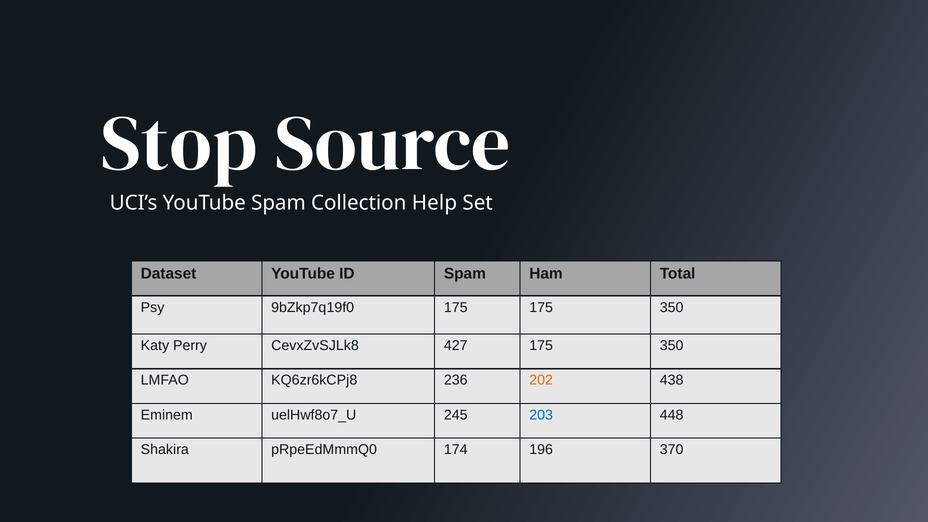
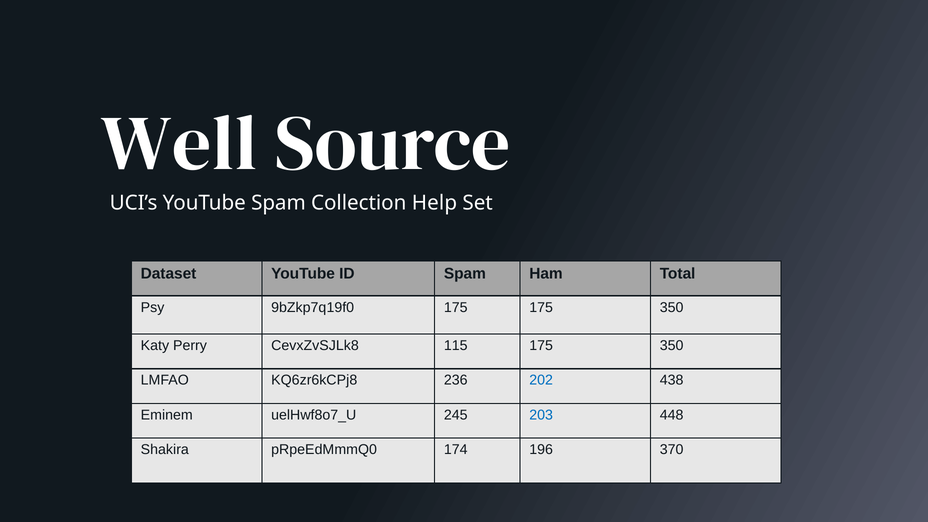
Stop: Stop -> Well (179, 144)
427: 427 -> 115 (456, 346)
202 colour: orange -> blue (541, 380)
